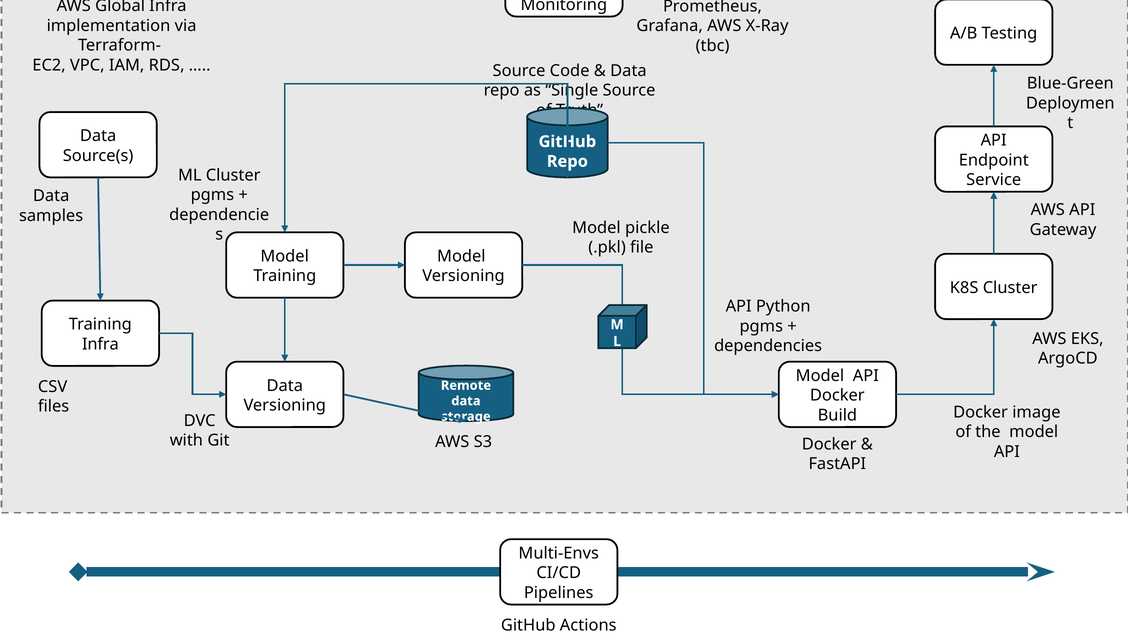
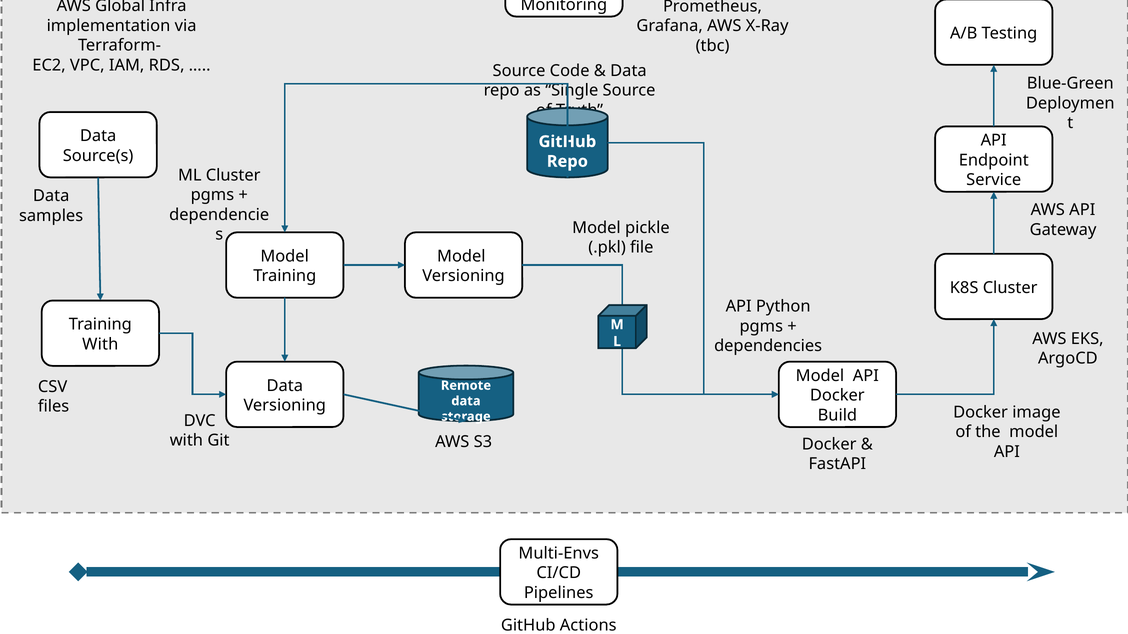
Infra: Infra -> With (100, 344)
